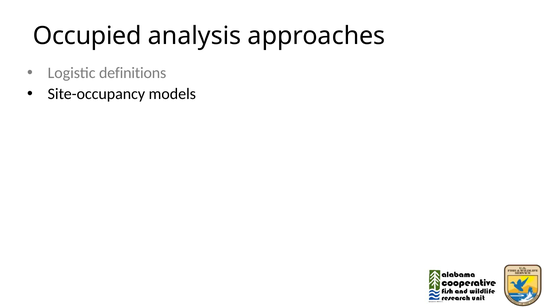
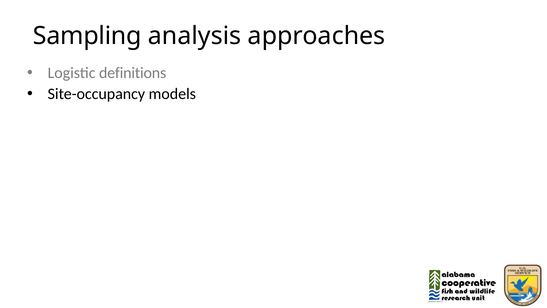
Occupied: Occupied -> Sampling (87, 36)
